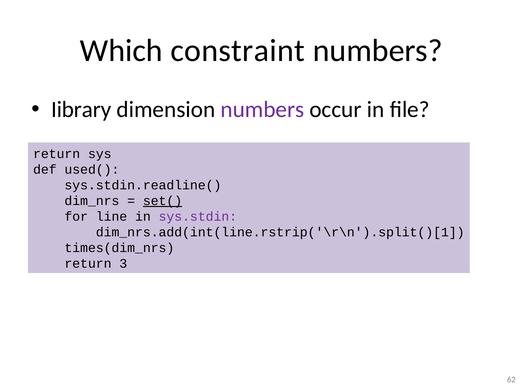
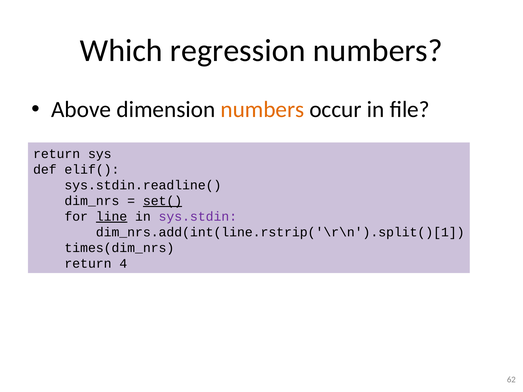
constraint: constraint -> regression (238, 51)
Iibrary: Iibrary -> Above (81, 110)
numbers colour: purple -> orange (262, 110)
used(: used( -> elif( (92, 170)
line underline: none -> present (112, 217)
3: 3 -> 4 (123, 264)
